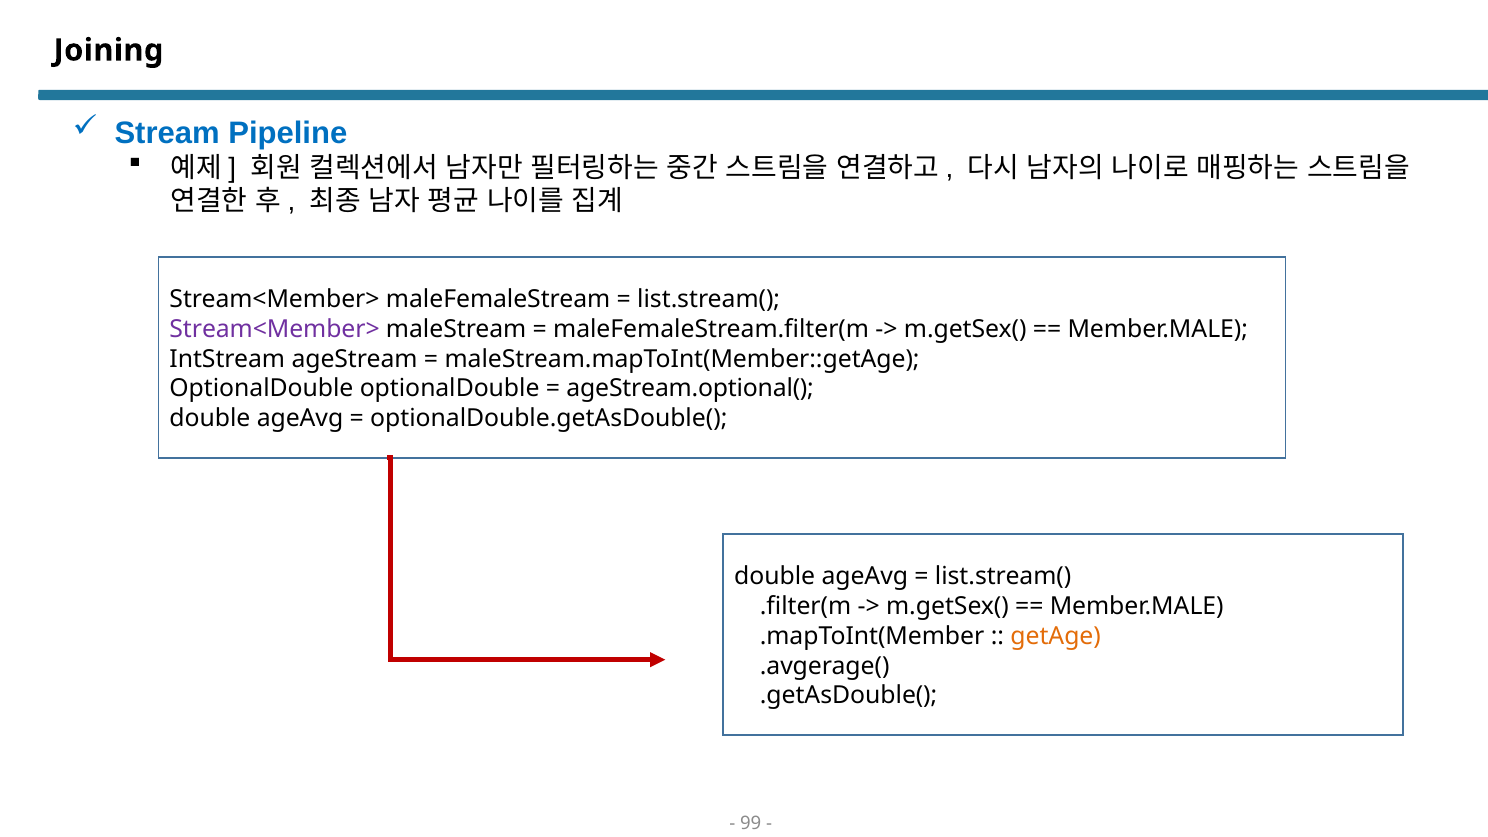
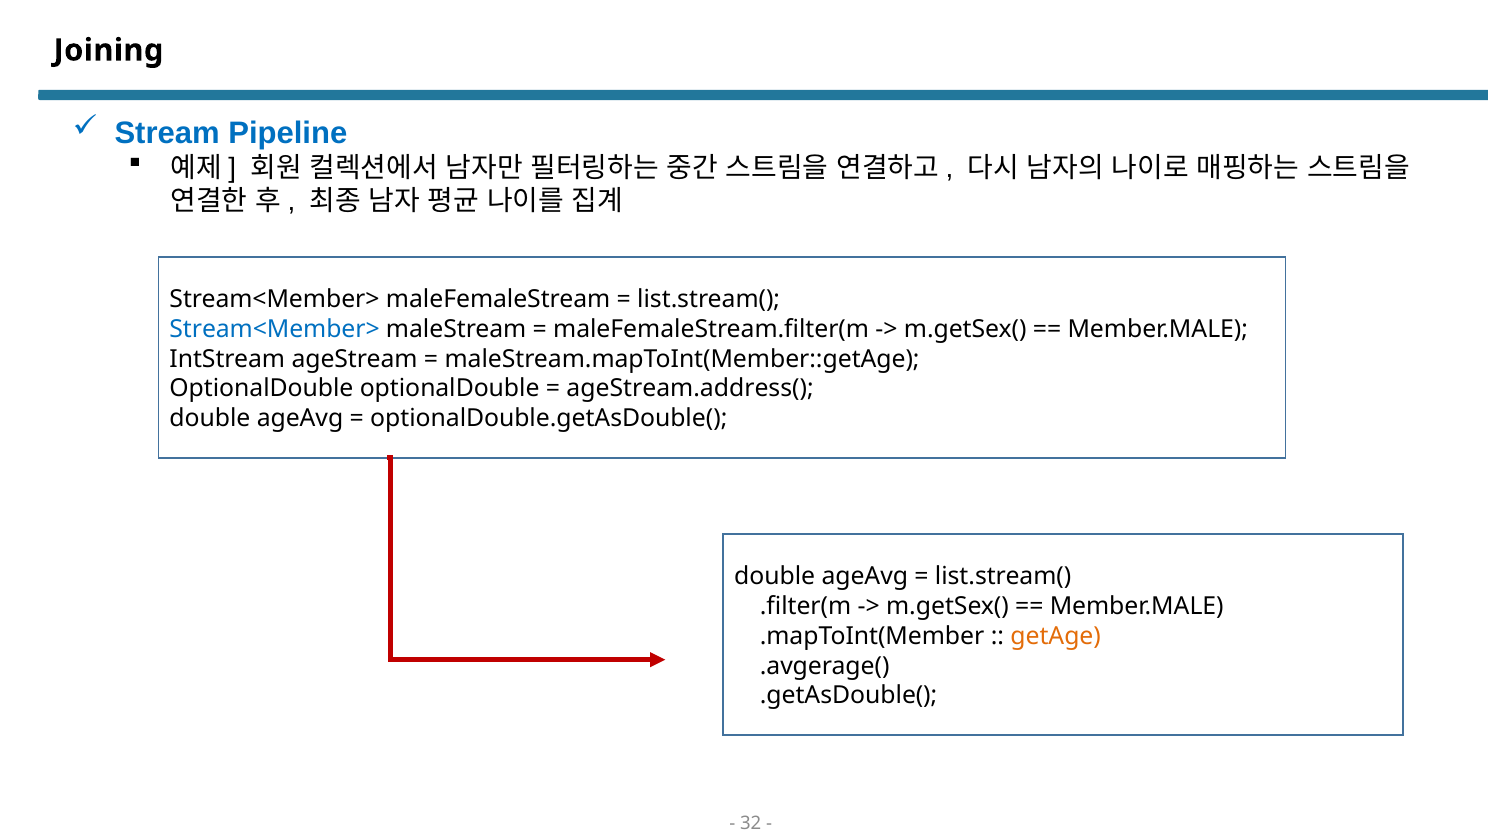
Stream<Member> colour: purple -> blue (275, 329)
ageStream.optional(: ageStream.optional( -> ageStream.address( (690, 389)
99: 99 -> 32 (751, 824)
